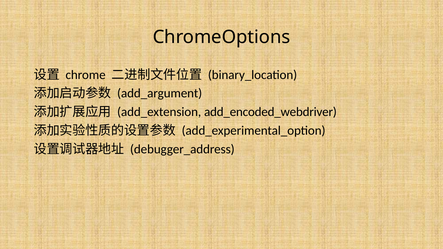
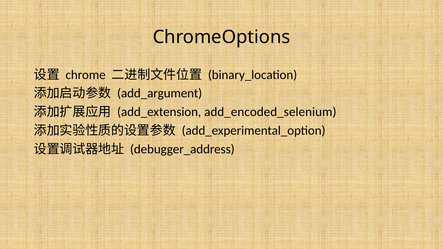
add_encoded_webdriver: add_encoded_webdriver -> add_encoded_selenium (270, 112)
